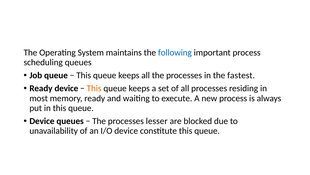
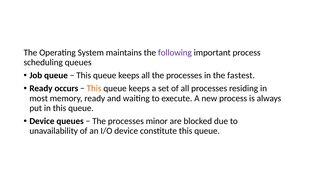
following colour: blue -> purple (175, 52)
Ready device: device -> occurs (66, 88)
lesser: lesser -> minor (157, 121)
